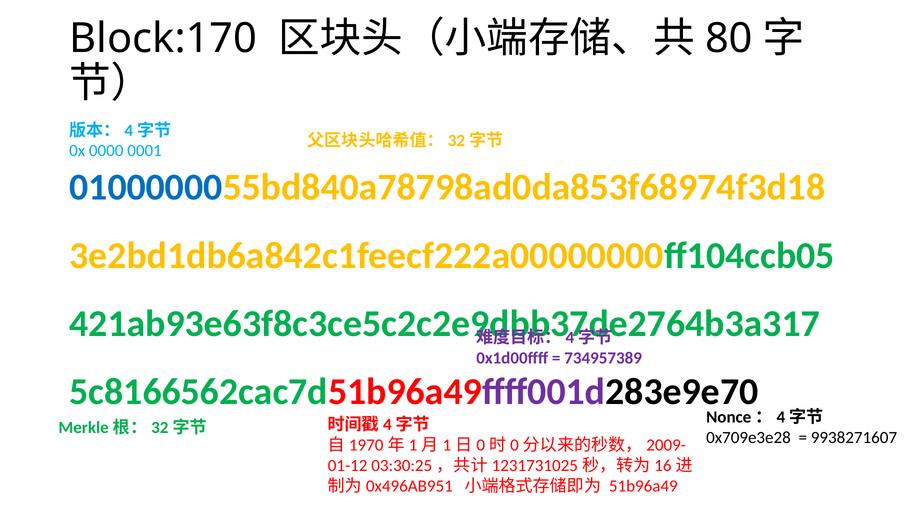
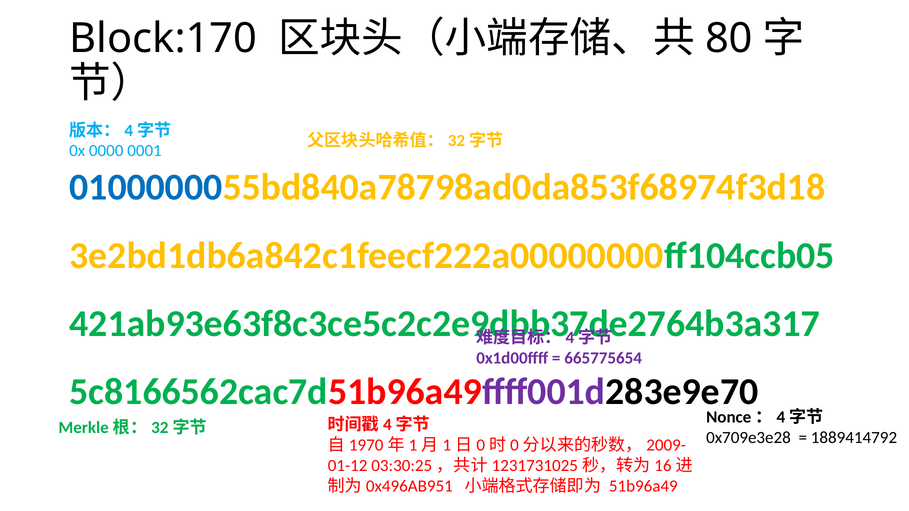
734957389: 734957389 -> 665775654 (603, 358)
9938271607: 9938271607 -> 1889414792 (854, 438)
